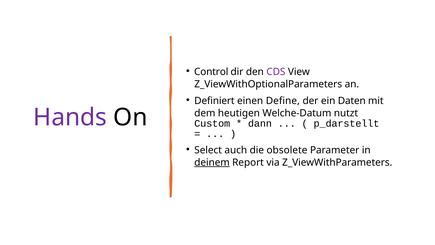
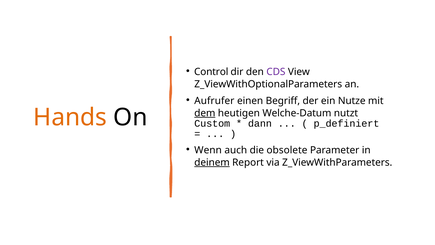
Definiert: Definiert -> Aufrufer (214, 101)
Define: Define -> Begriff (283, 101)
Daten: Daten -> Nutze (352, 101)
dem underline: none -> present (205, 113)
Hands colour: purple -> orange (70, 117)
p_darstellt: p_darstellt -> p_definiert (346, 124)
Select: Select -> Wenn (208, 150)
